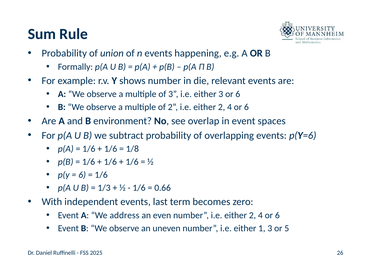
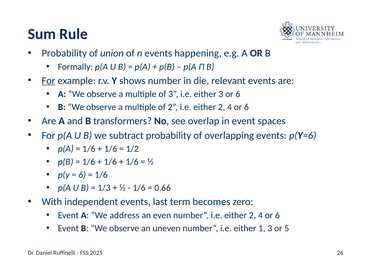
For underline: none -> present (49, 81)
environment: environment -> transformers (123, 121)
1/8: 1/8 -> 1/2 (132, 149)
